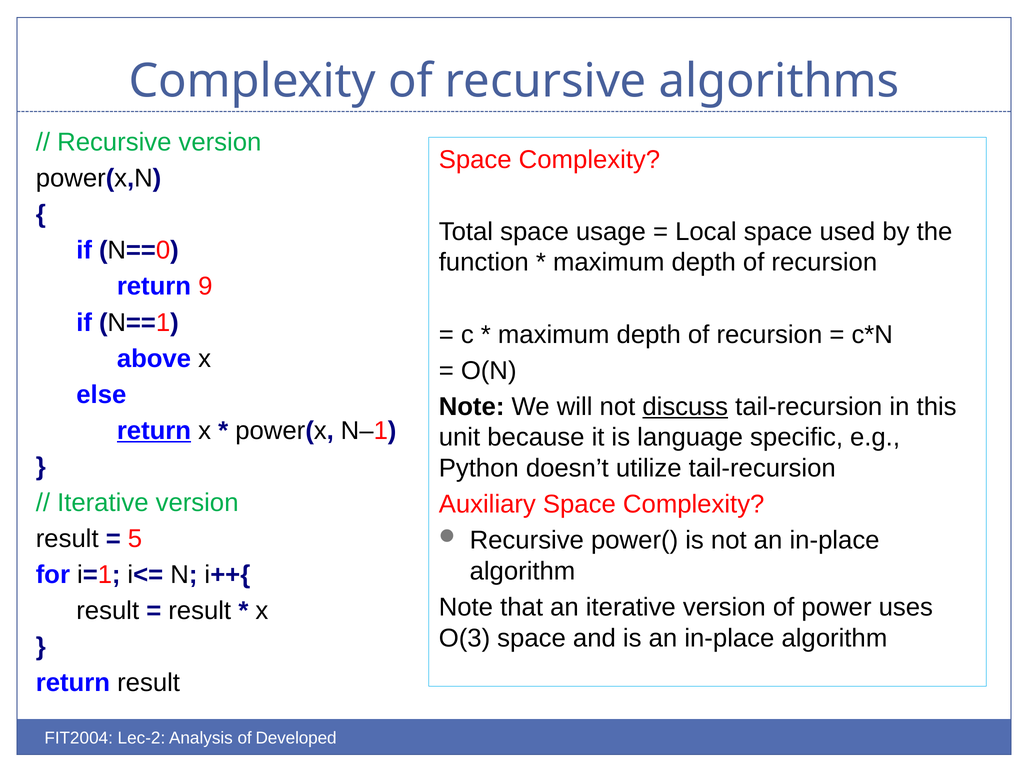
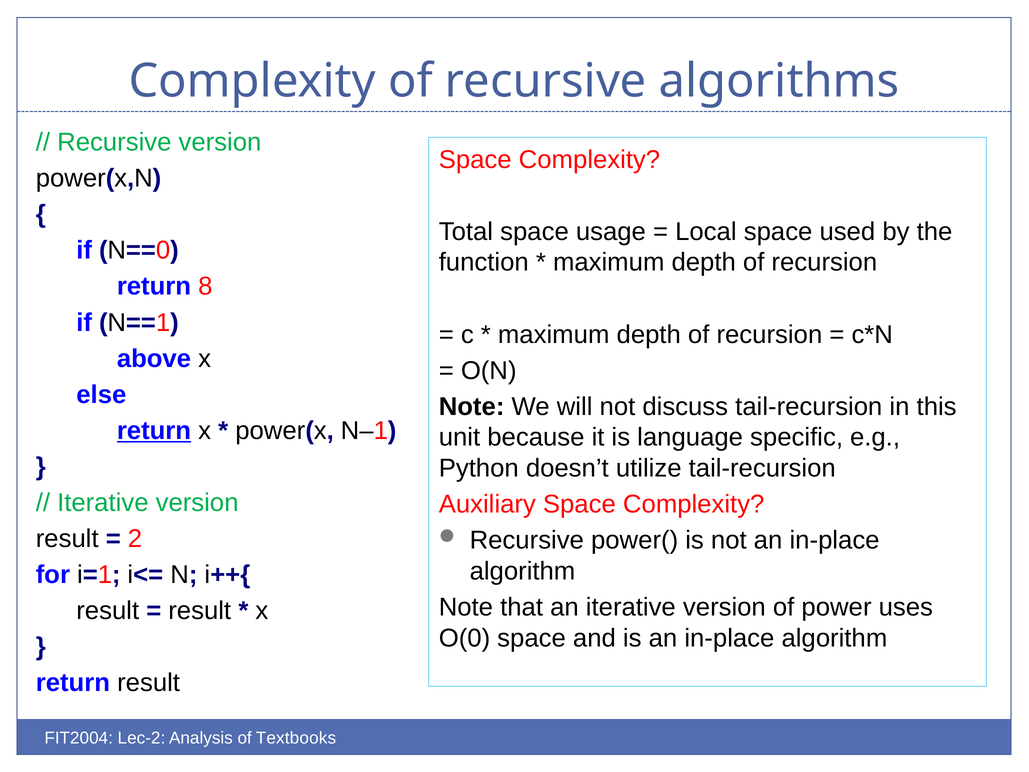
9: 9 -> 8 (205, 286)
discuss underline: present -> none (685, 406)
5: 5 -> 2 (135, 539)
O(3: O(3 -> O(0 (465, 638)
Developed: Developed -> Textbooks (296, 738)
